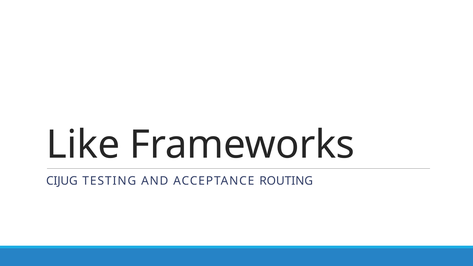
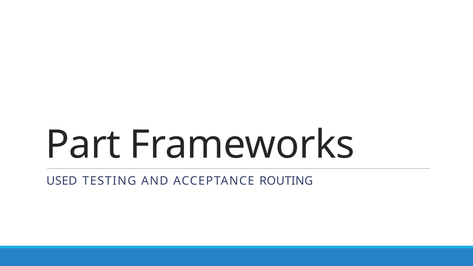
Like: Like -> Part (83, 145)
CIJUG: CIJUG -> USED (62, 181)
